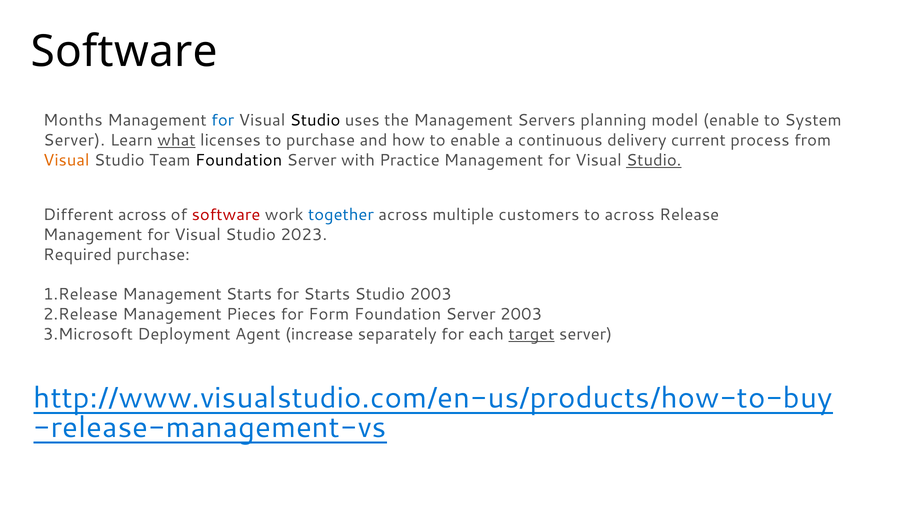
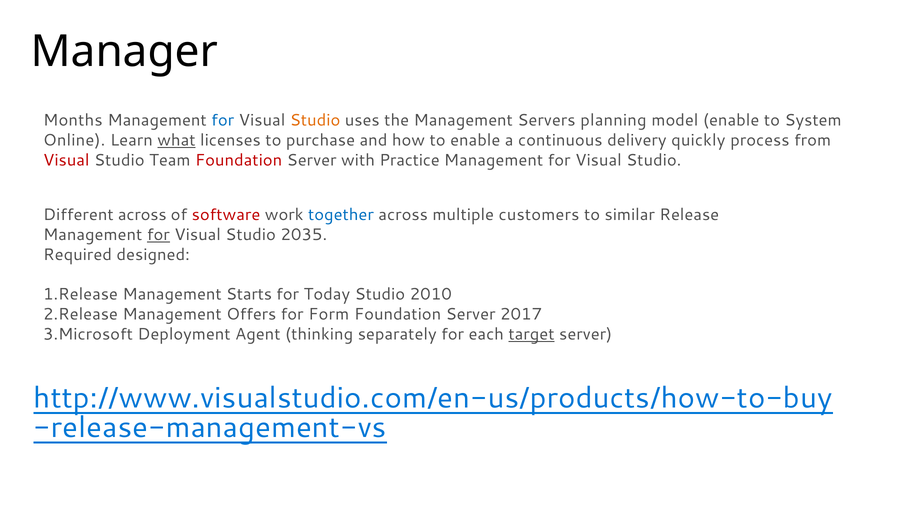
Software: Software -> Manager (124, 52)
Studio colour: black -> orange (315, 120)
Server: Server -> Online (74, 140)
current: current -> quickly (698, 140)
Visual colour: orange -> red (66, 160)
Foundation colour: black -> red (239, 160)
Studio underline: present -> none (654, 160)
to across: across -> similar (630, 215)
for underline: none -> present (158, 235)
2023: 2023 -> 2035 (304, 235)
Required purchase: purchase -> designed (153, 255)
for Starts: Starts -> Today (327, 294)
Studio 2003: 2003 -> 2010 (431, 294)
Pieces: Pieces -> Offers (251, 314)
Server 2003: 2003 -> 2017 (521, 314)
increase: increase -> thinking (319, 334)
